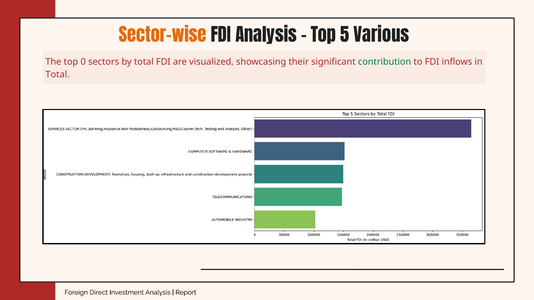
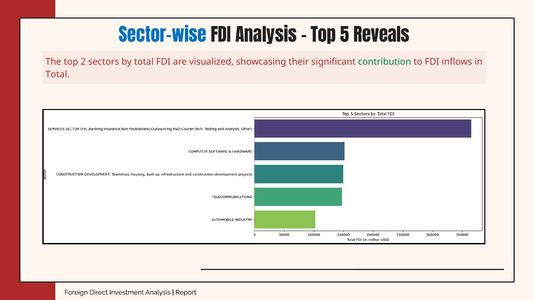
Sector-wise colour: orange -> blue (163, 36)
Various: Various -> Reveals (382, 36)
0: 0 -> 2 (83, 62)
